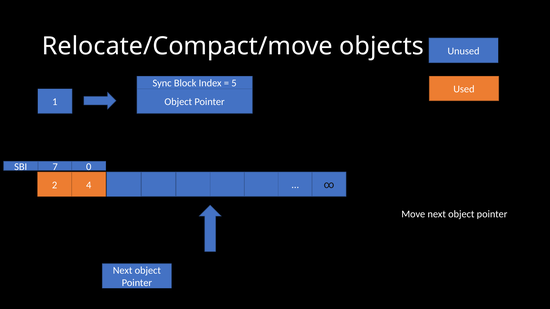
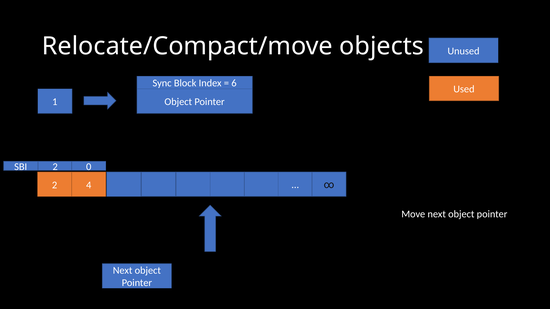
5: 5 -> 6 (234, 83)
SBI 7: 7 -> 2 (55, 167)
